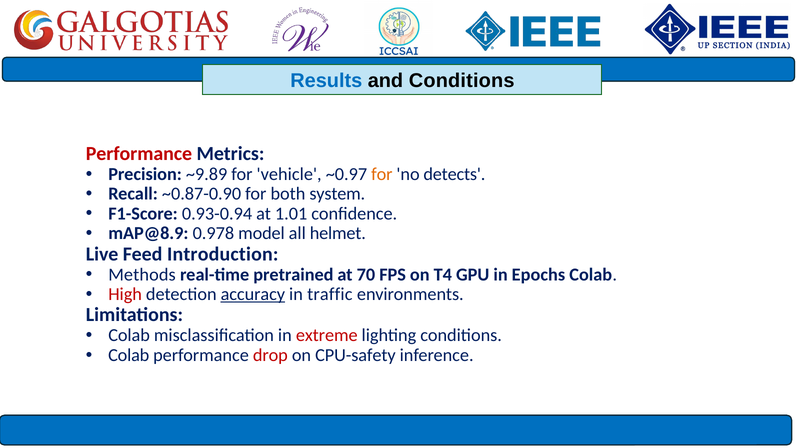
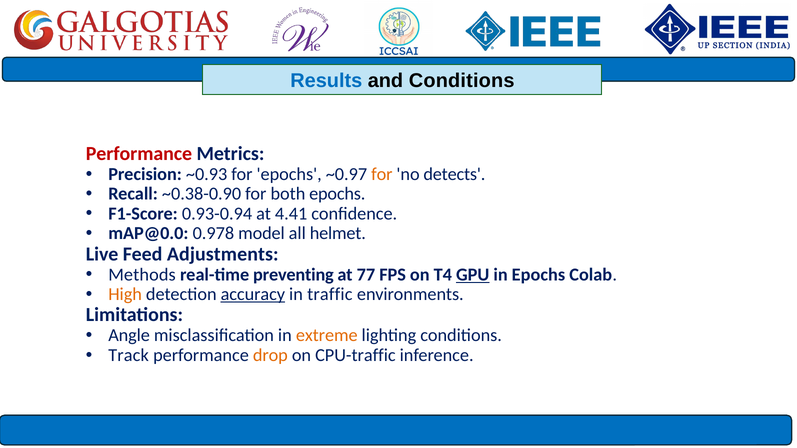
~9.89: ~9.89 -> ~0.93 (207, 174)
for vehicle: vehicle -> epochs (289, 174)
~0.87-0.90: ~0.87-0.90 -> ~0.38-0.90 (202, 194)
both system: system -> epochs (337, 194)
1.01: 1.01 -> 4.41 (291, 214)
mAP@8.9: mAP@8.9 -> mAP@0.0 (148, 234)
Introduction: Introduction -> Adjustments (223, 254)
pretrained: pretrained -> preventing (293, 275)
70: 70 -> 77 (366, 275)
GPU underline: none -> present (473, 275)
High colour: red -> orange (125, 294)
Colab: Colab -> Angle (129, 336)
extreme colour: red -> orange (327, 336)
Colab: Colab -> Track (129, 355)
drop colour: red -> orange (270, 355)
CPU-safety: CPU-safety -> CPU-traffic (355, 355)
